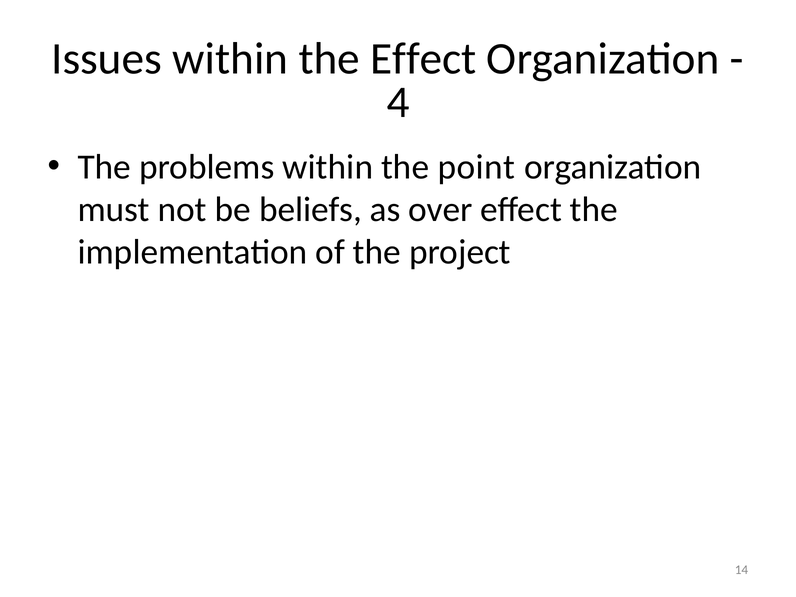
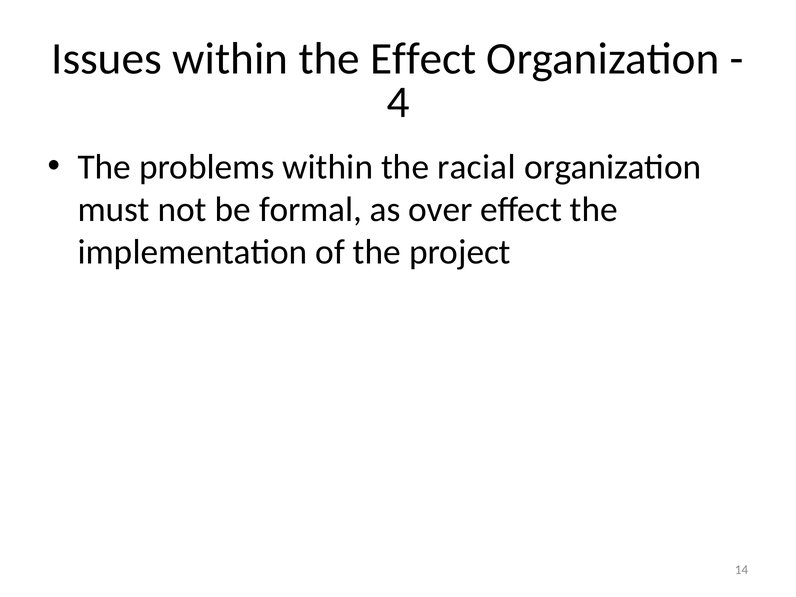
point: point -> racial (476, 167)
beliefs: beliefs -> formal (310, 209)
